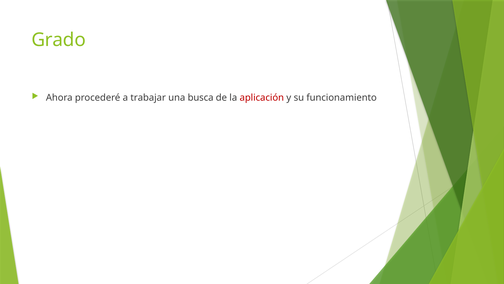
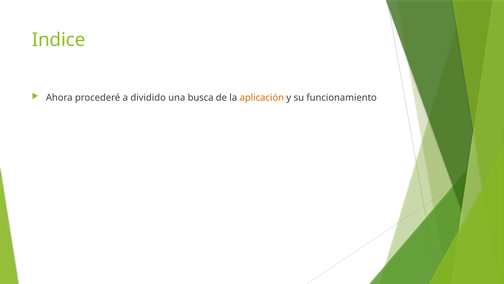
Grado: Grado -> Indice (59, 40)
trabajar: trabajar -> dividido (148, 98)
aplicación colour: red -> orange (262, 98)
